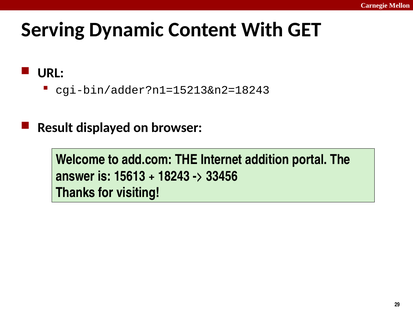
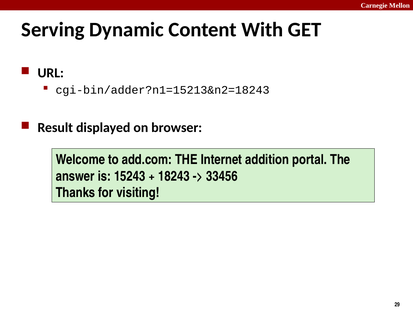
15613: 15613 -> 15243 (130, 176)
